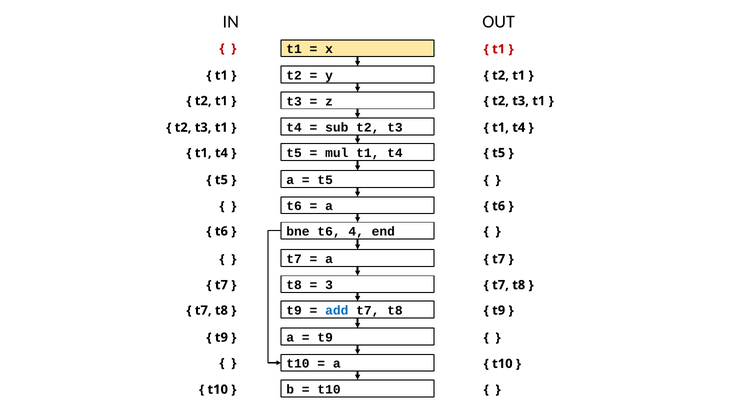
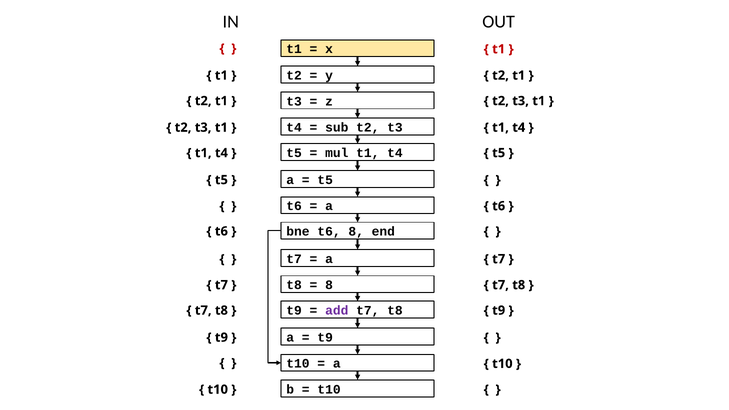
t6 4: 4 -> 8 (356, 232)
3: 3 -> 8 (329, 285)
add colour: blue -> purple (337, 311)
